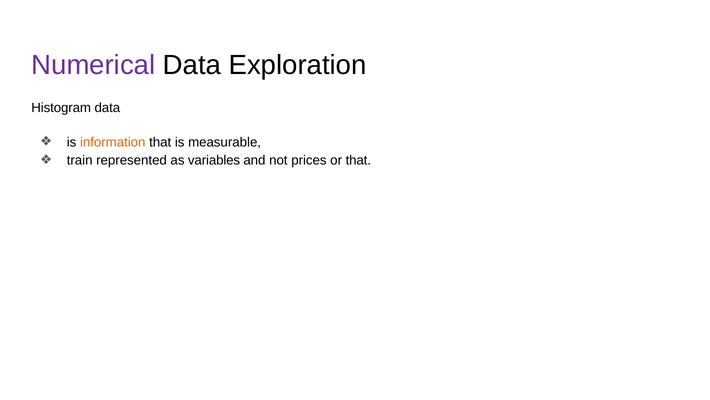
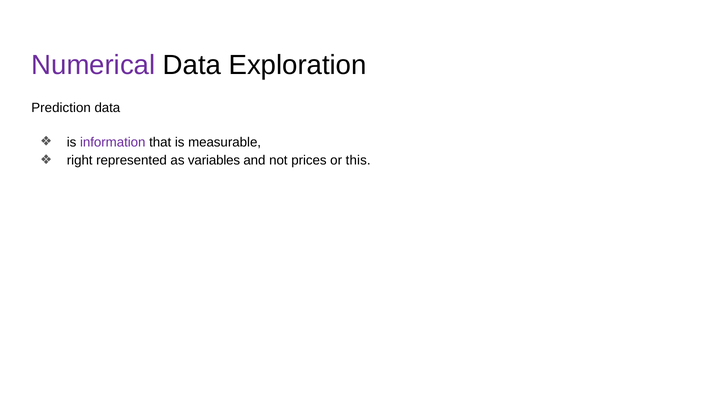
Histogram: Histogram -> Prediction (61, 108)
information colour: orange -> purple (113, 142)
train: train -> right (80, 160)
or that: that -> this (358, 160)
